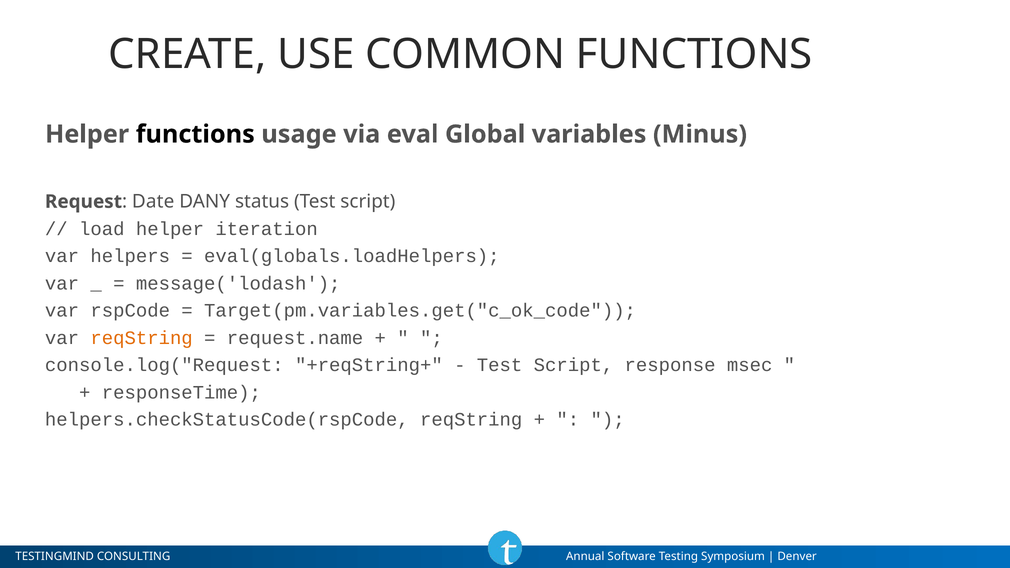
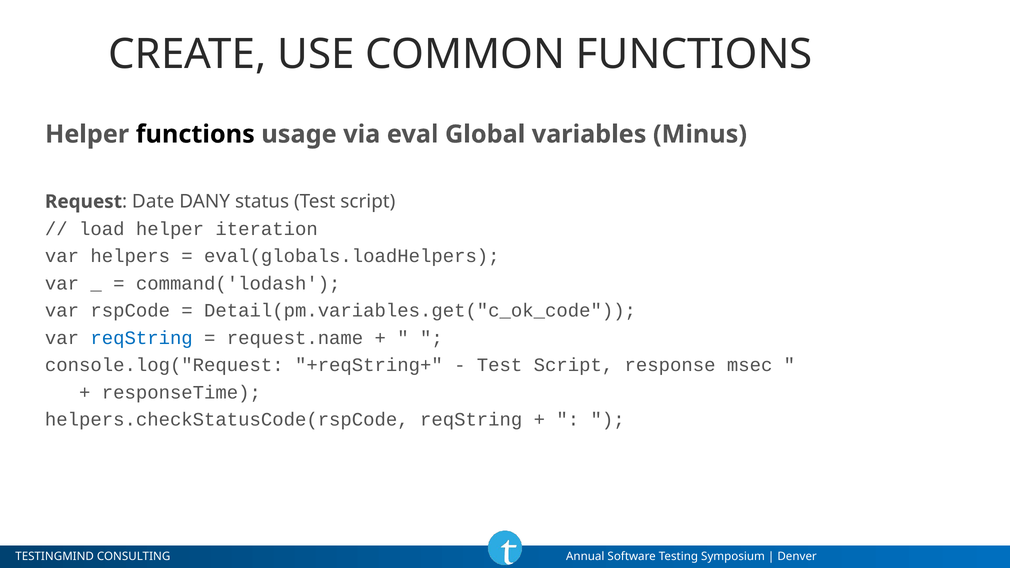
message('lodash: message('lodash -> command('lodash (238, 283)
Target(pm.variables.get("c_ok_code: Target(pm.variables.get("c_ok_code -> Detail(pm.variables.get("c_ok_code (420, 311)
reqString colour: orange -> blue (142, 338)
